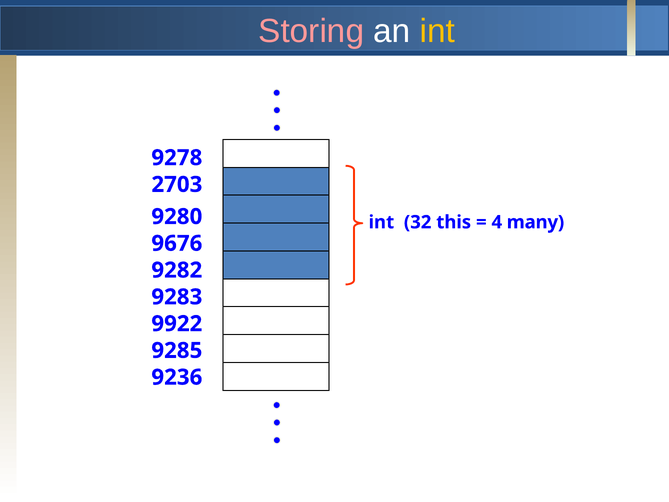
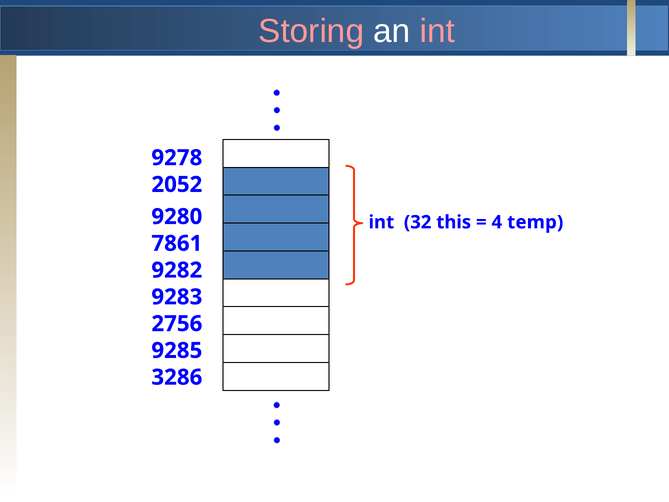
int colour: yellow -> pink (437, 31)
2703: 2703 -> 2052 (177, 184)
many: many -> temp (535, 222)
9676: 9676 -> 7861 (177, 243)
9922: 9922 -> 2756 (177, 324)
9236: 9236 -> 3286 (177, 377)
